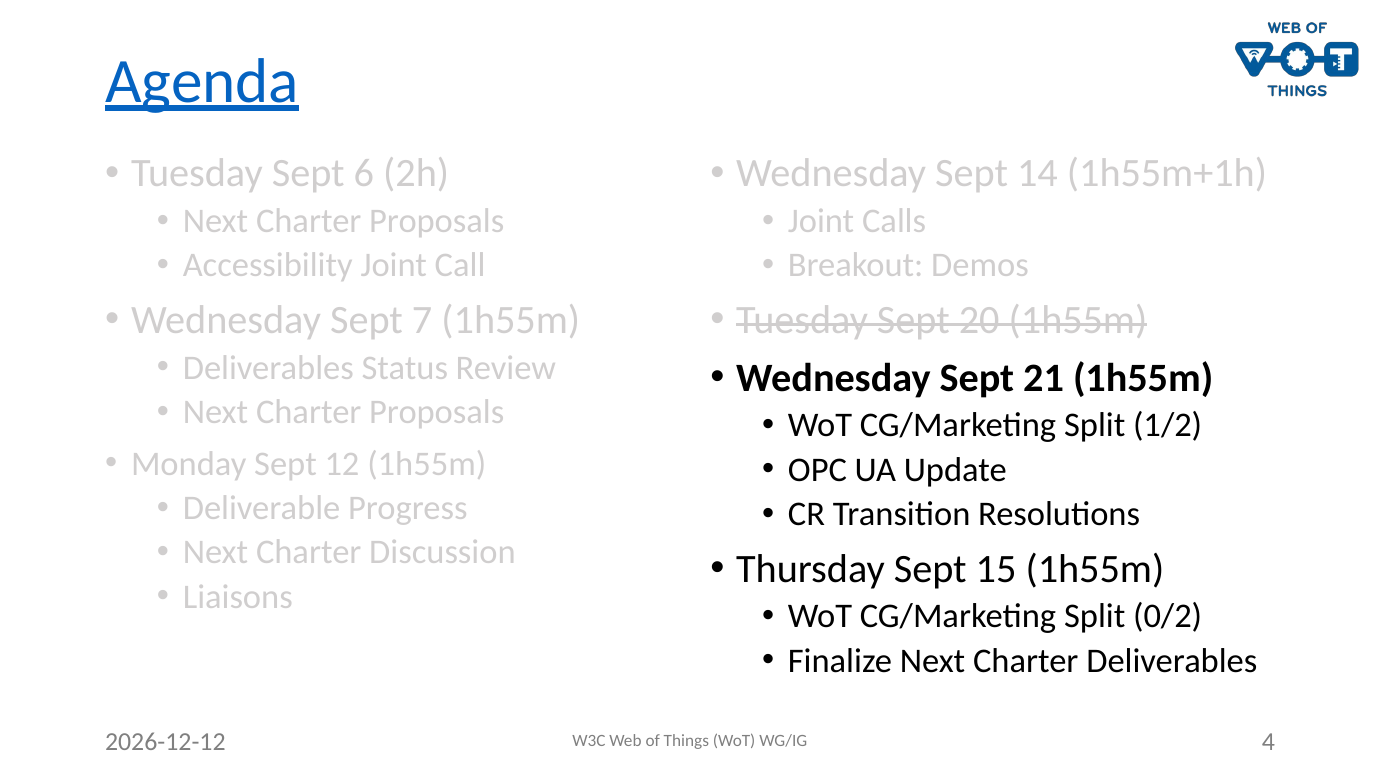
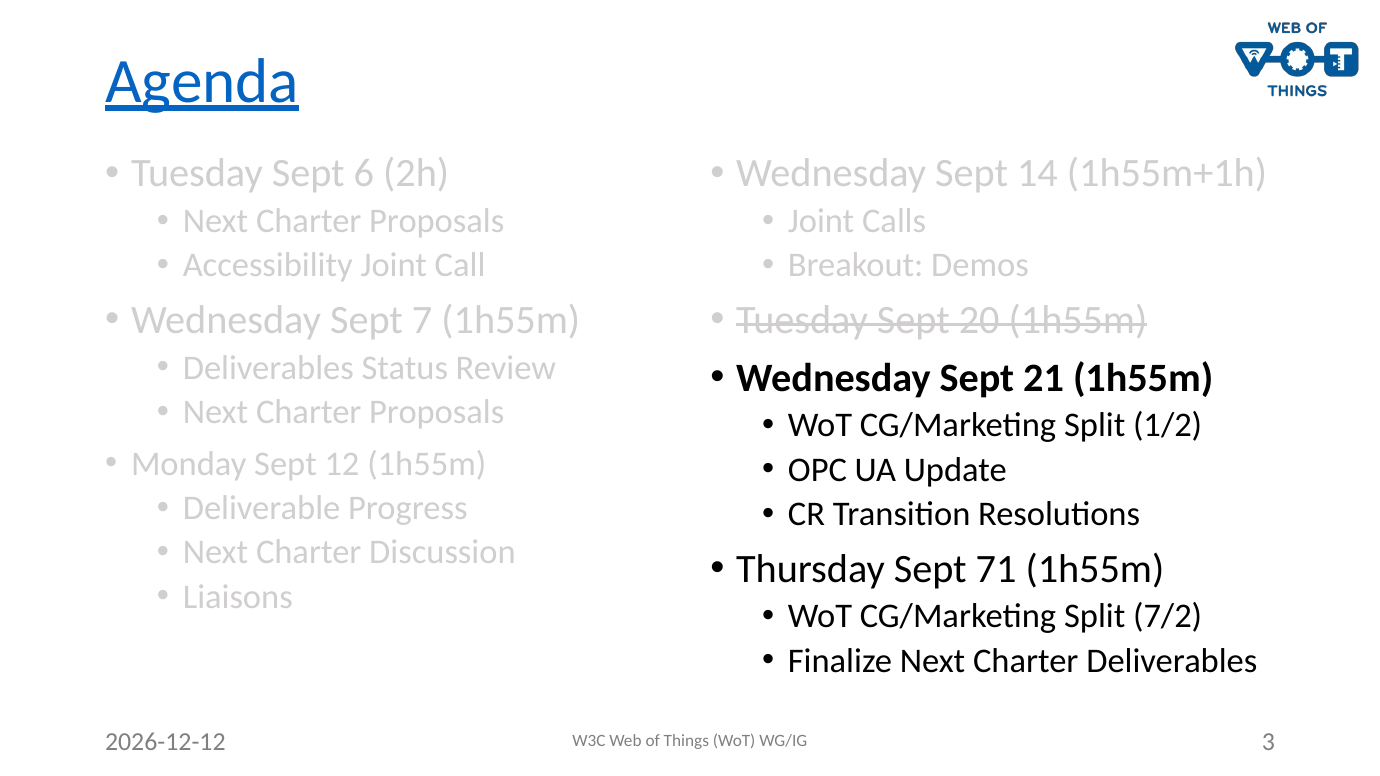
15: 15 -> 71 (996, 569)
0/2: 0/2 -> 7/2 (1168, 616)
4: 4 -> 3 (1268, 742)
